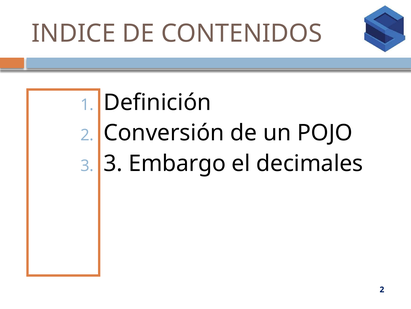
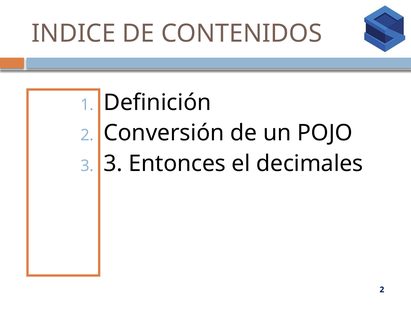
Embargo: Embargo -> Entonces (177, 163)
